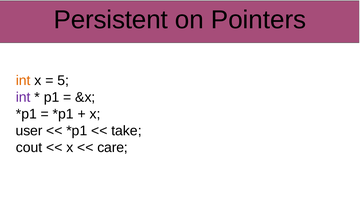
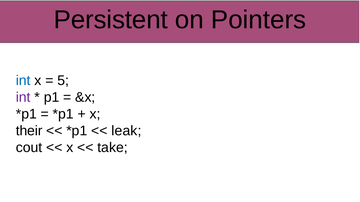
int colour: orange -> blue (23, 81)
user: user -> their (29, 131)
take: take -> leak (126, 131)
care: care -> take (113, 148)
